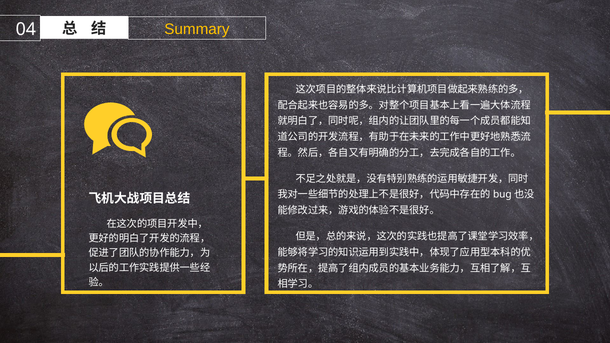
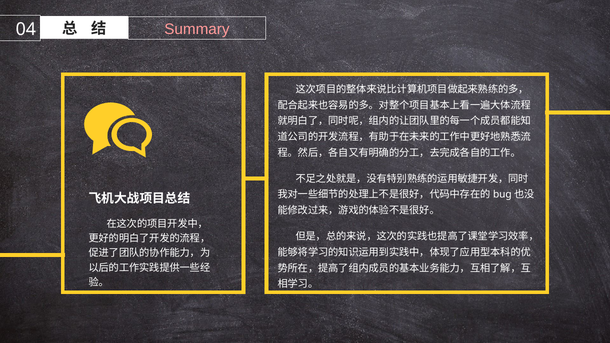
Summary colour: yellow -> pink (197, 29)
